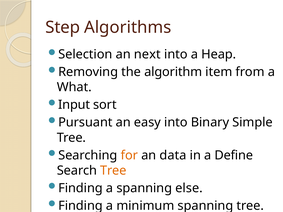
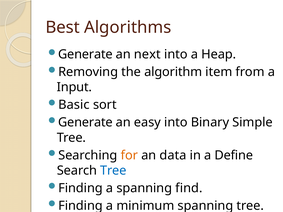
Step: Step -> Best (63, 27)
Selection: Selection -> Generate (85, 54)
What: What -> Input (74, 87)
Input: Input -> Basic (74, 105)
Pursuant: Pursuant -> Generate (85, 123)
Tree colour: orange -> blue (113, 171)
else: else -> find (189, 188)
